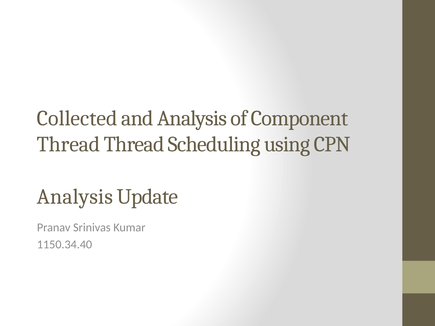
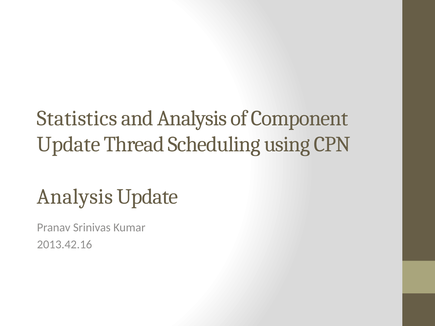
Collected: Collected -> Statistics (77, 118)
Thread: Thread -> Update (69, 144)
1150.34.40: 1150.34.40 -> 2013.42.16 (65, 245)
